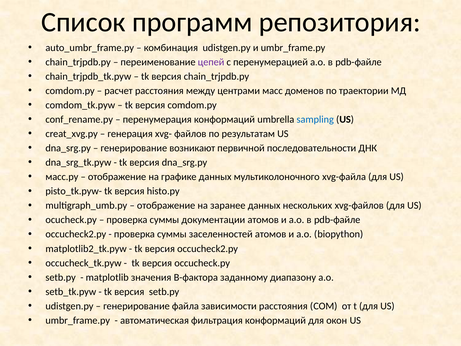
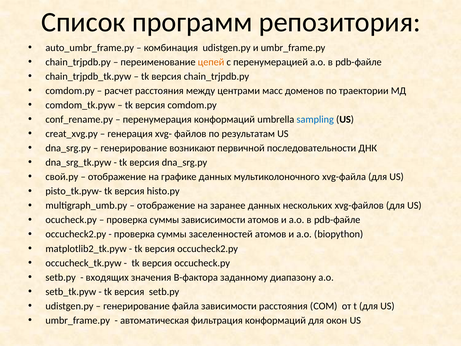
цепей colour: purple -> orange (211, 62)
масс.py: масс.py -> свой.py (62, 177)
документации: документации -> зависисимости (213, 220)
matplotlib: matplotlib -> входящих (107, 277)
